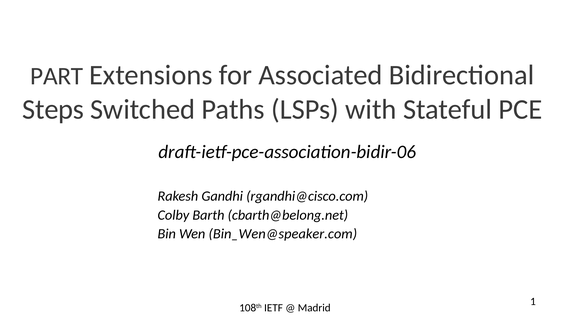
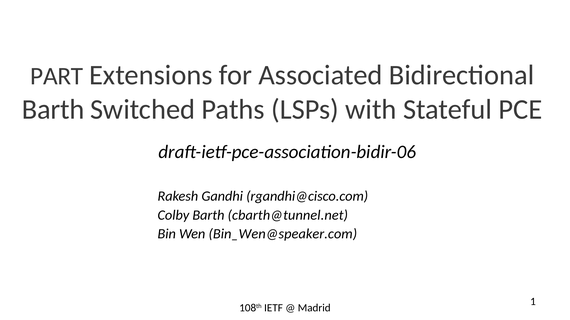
Steps: Steps -> Barth (53, 110)
cbarth@belong.net: cbarth@belong.net -> cbarth@tunnel.net (288, 215)
